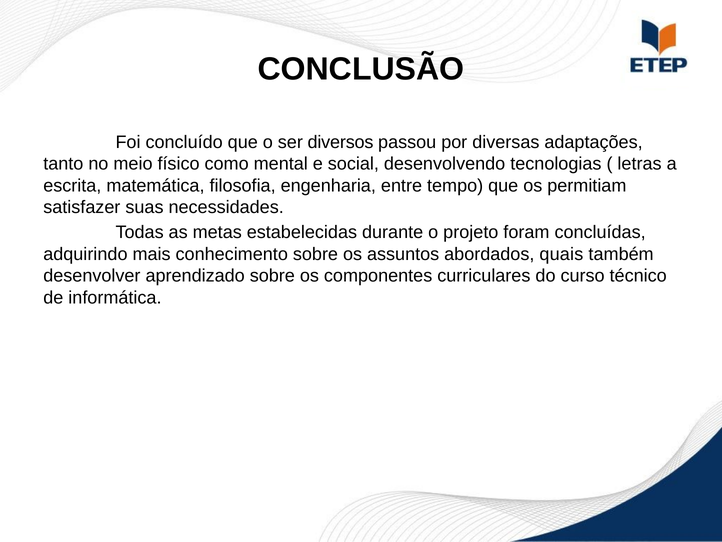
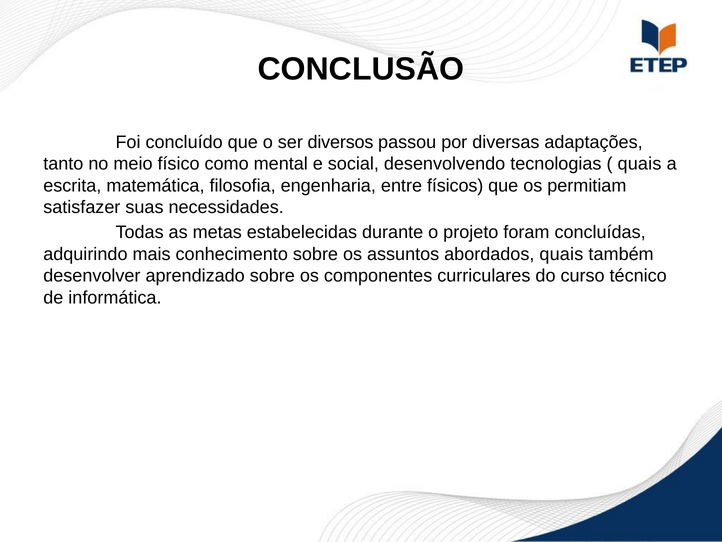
letras: letras -> quais (639, 164)
tempo: tempo -> físicos (455, 185)
